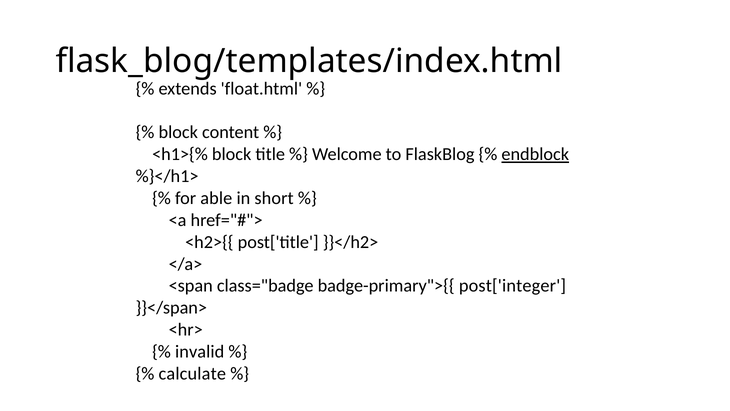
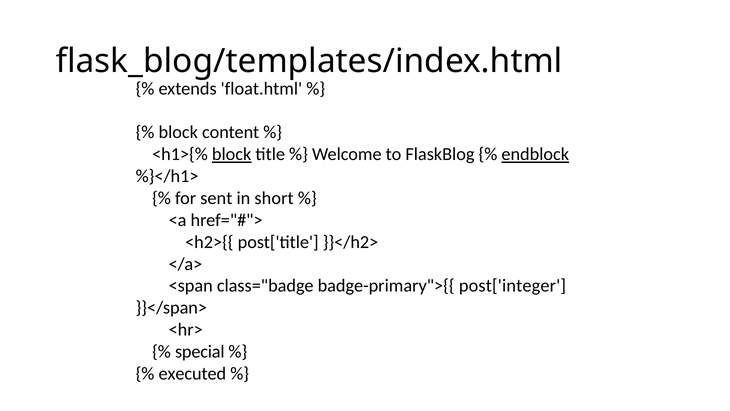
block underline: none -> present (232, 154)
able: able -> sent (216, 198)
invalid: invalid -> special (200, 351)
calculate: calculate -> executed (192, 373)
